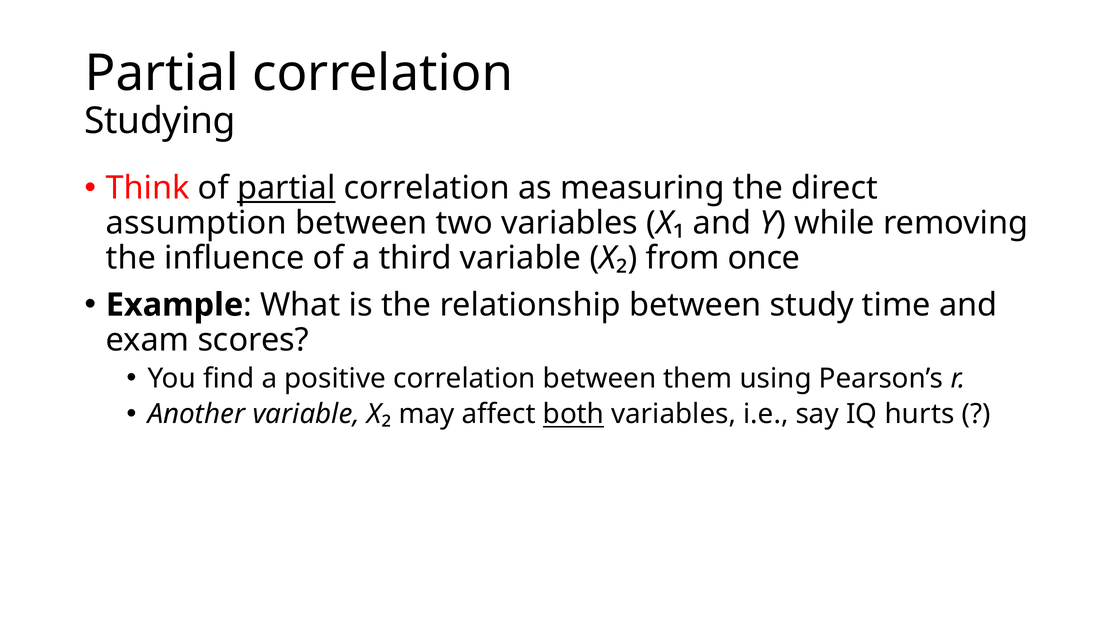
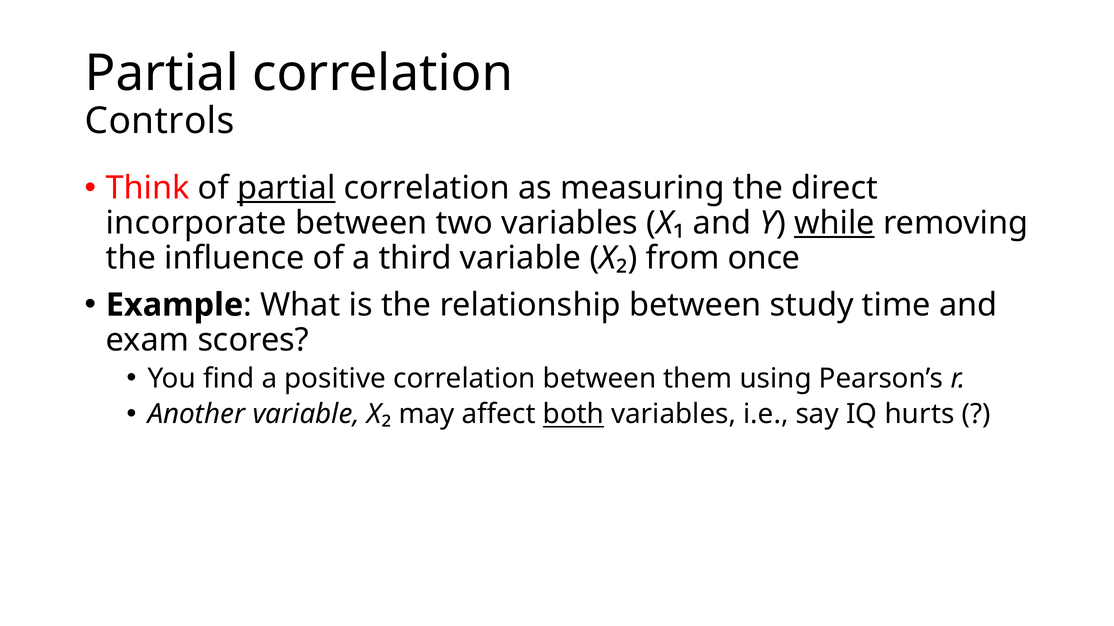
Studying: Studying -> Controls (160, 121)
assumption: assumption -> incorporate (196, 223)
while underline: none -> present (834, 223)
